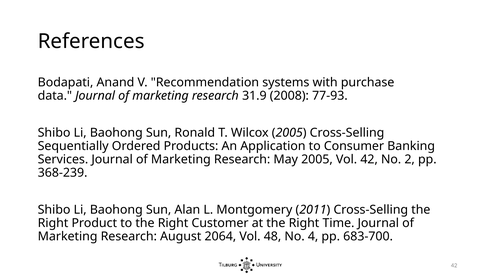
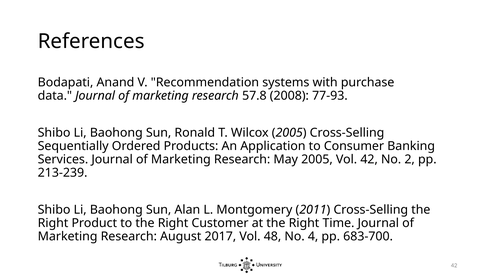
31.9: 31.9 -> 57.8 (254, 96)
368-239: 368-239 -> 213-239 (63, 173)
2064: 2064 -> 2017 (220, 237)
